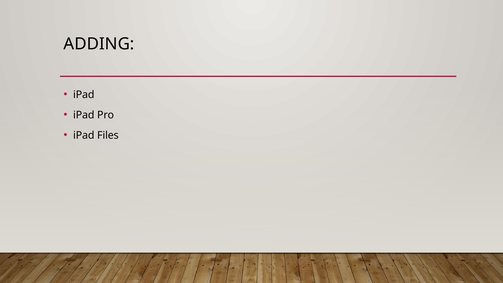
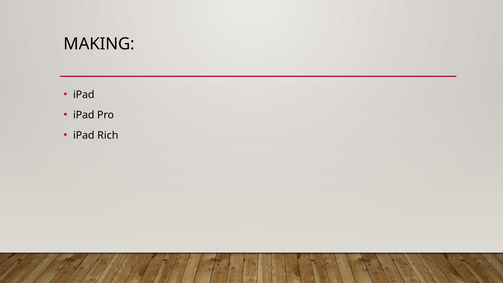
ADDING: ADDING -> MAKING (99, 44)
Files: Files -> Rich (108, 135)
